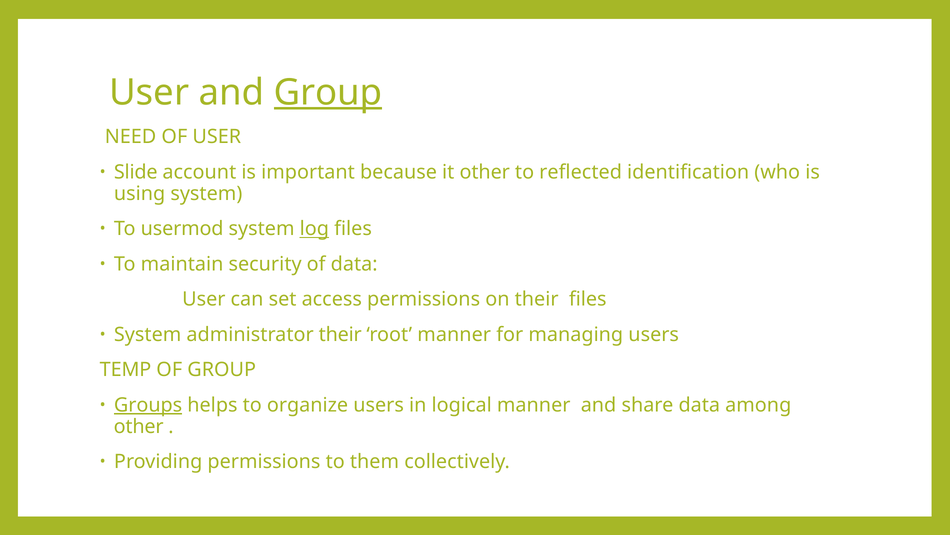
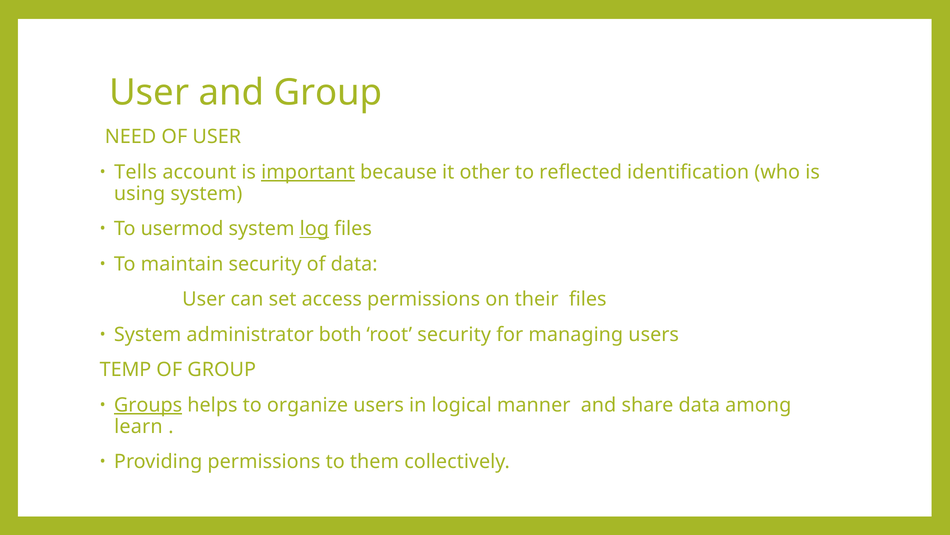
Group underline: present -> none (328, 92)
Slide: Slide -> Tells (136, 172)
important underline: none -> present (308, 172)
administrator their: their -> both (340, 334)
root manner: manner -> security (454, 334)
other: other -> learn (138, 426)
